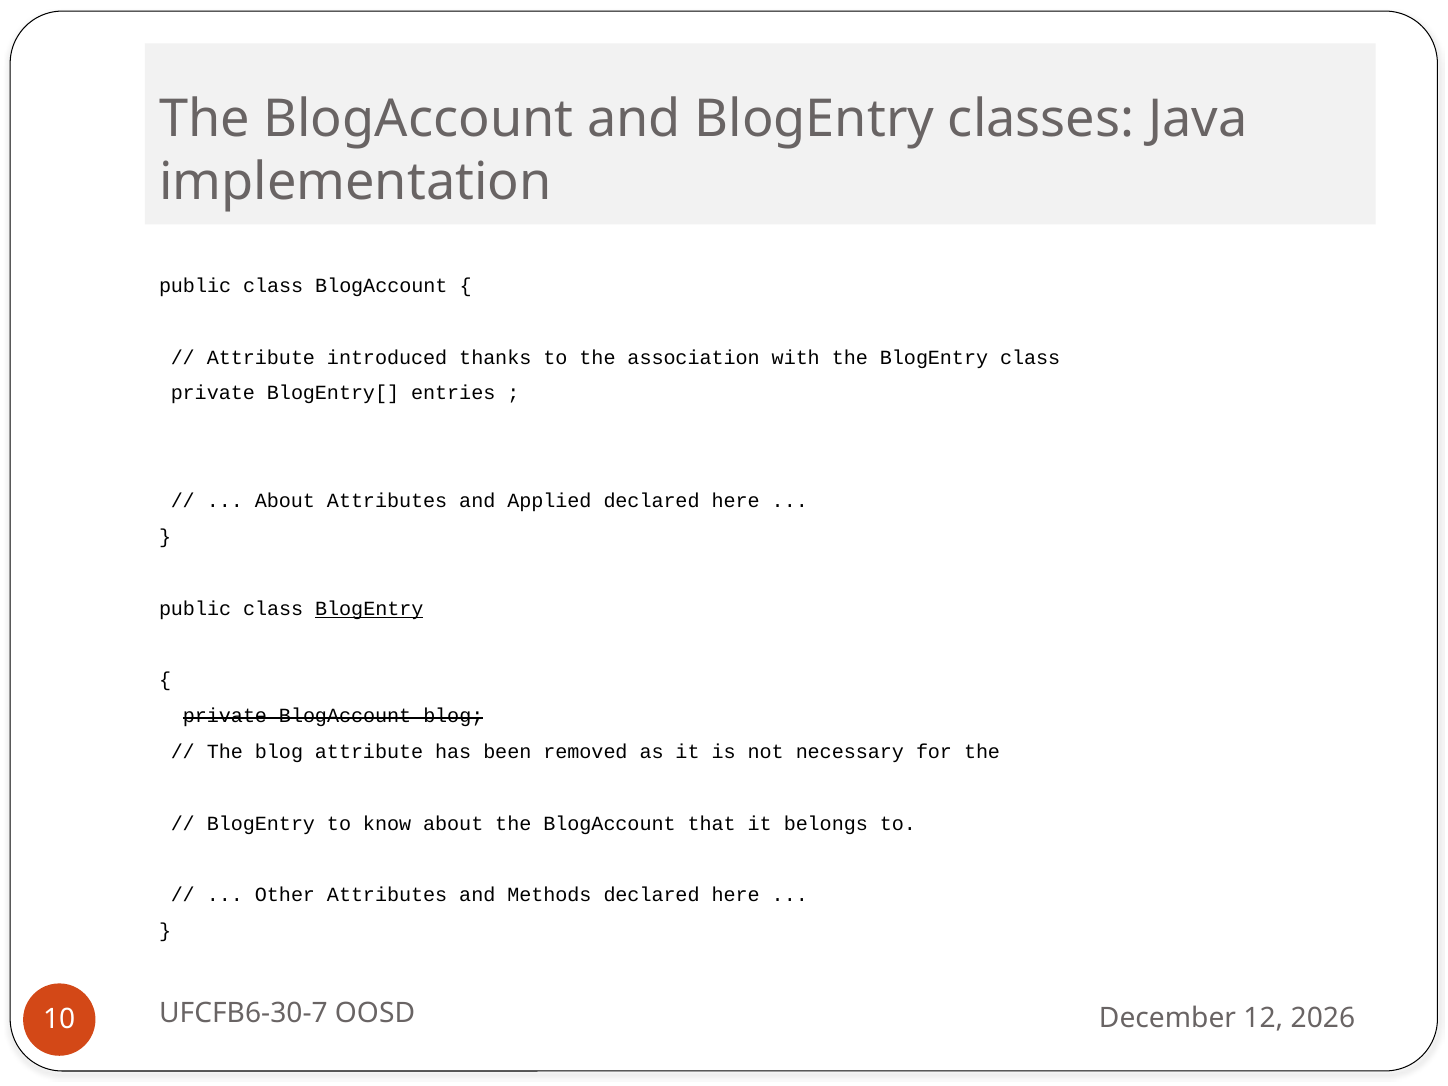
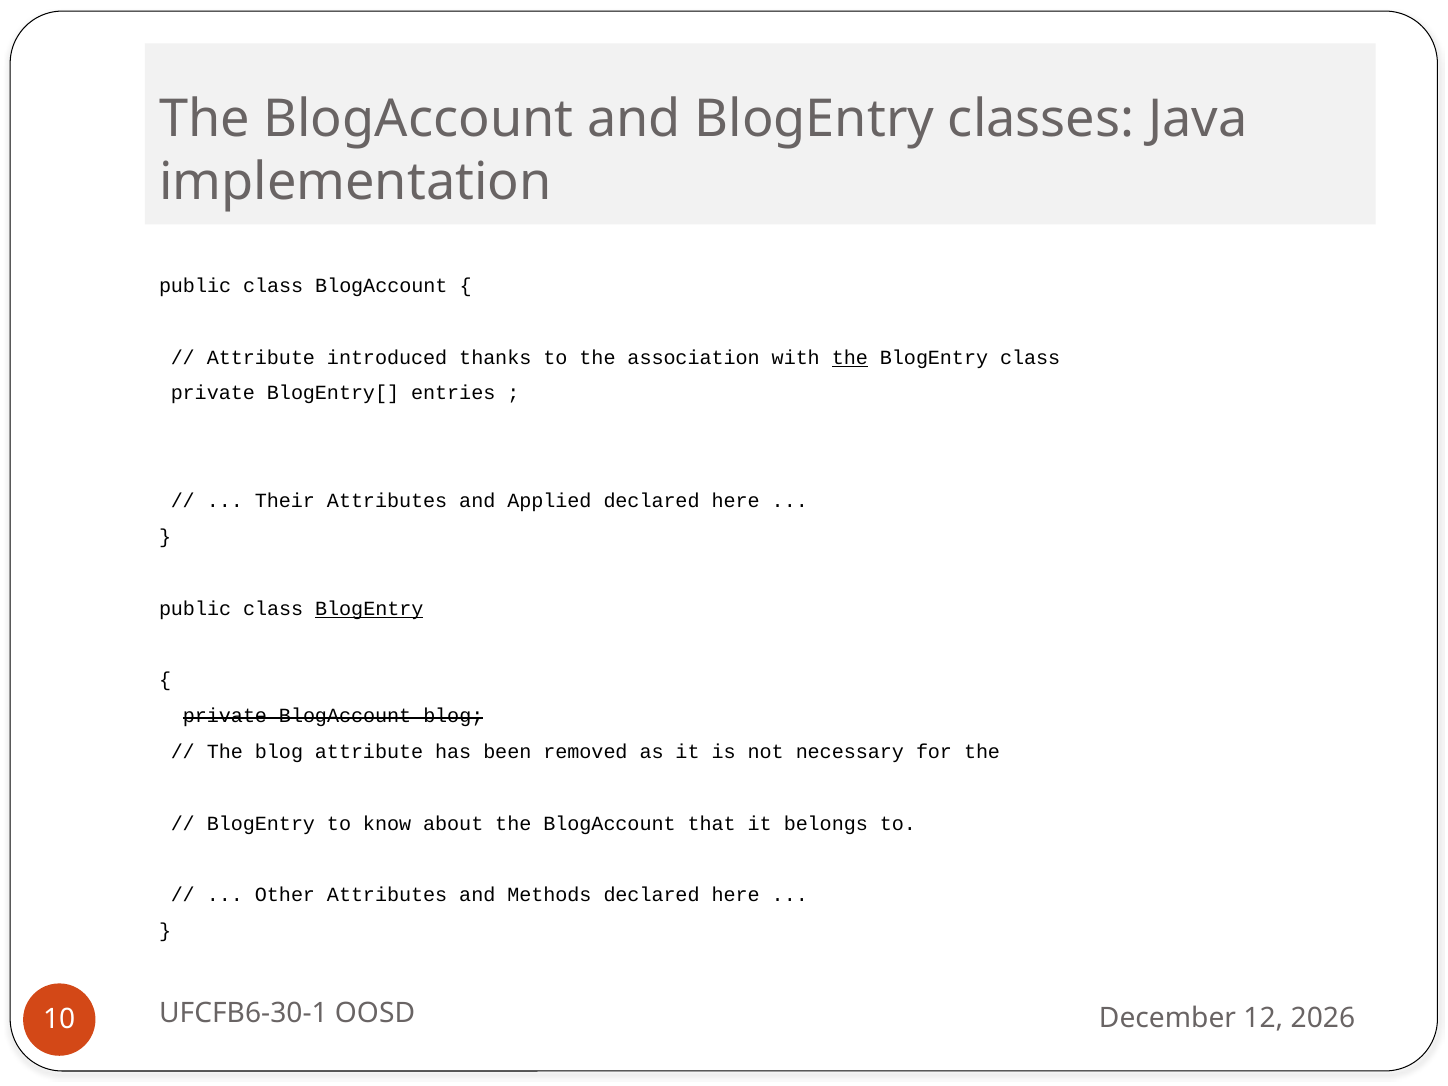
the underline: none -> present (850, 357)
About: About -> Their (285, 501)
UFCFB6-30-7: UFCFB6-30-7 -> UFCFB6-30-1 (243, 1013)
